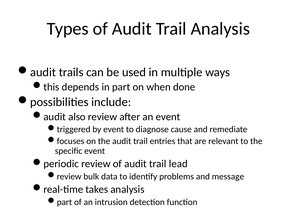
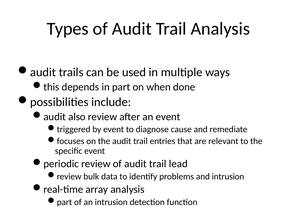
and message: message -> intrusion (228, 177)
takes: takes -> array (97, 190)
